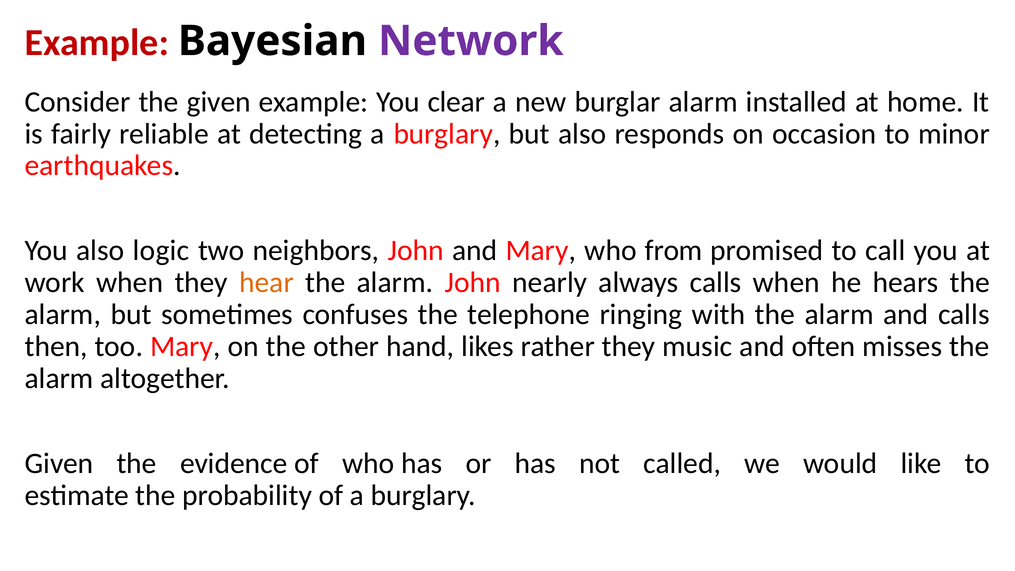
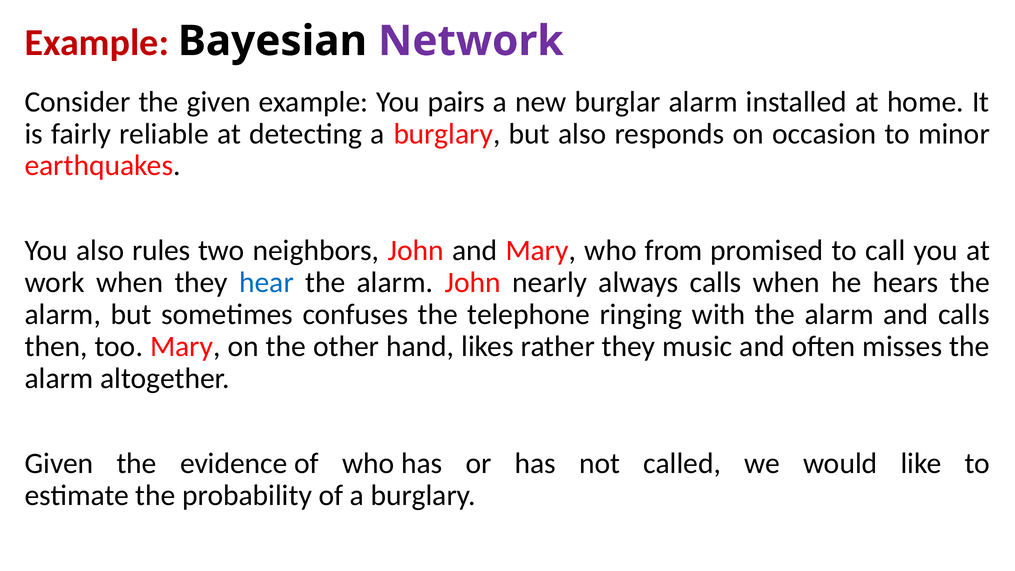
clear: clear -> pairs (456, 102)
logic: logic -> rules (161, 251)
hear colour: orange -> blue (267, 283)
